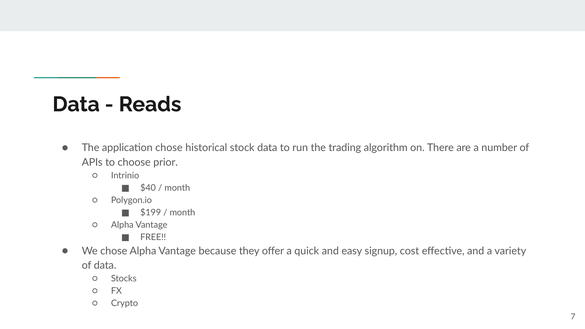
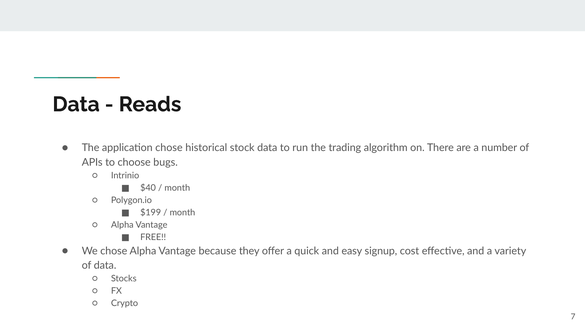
prior: prior -> bugs (166, 162)
